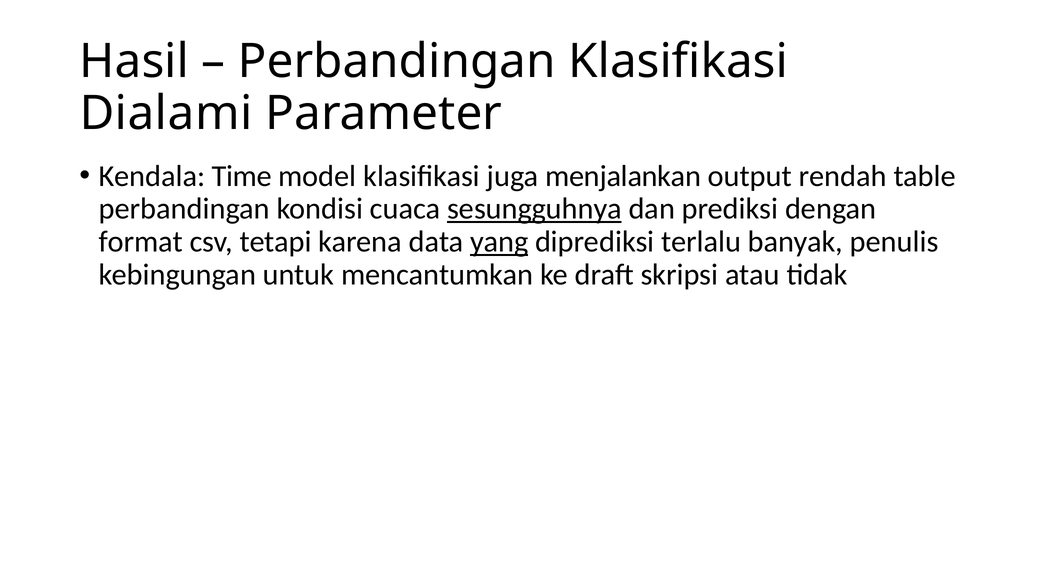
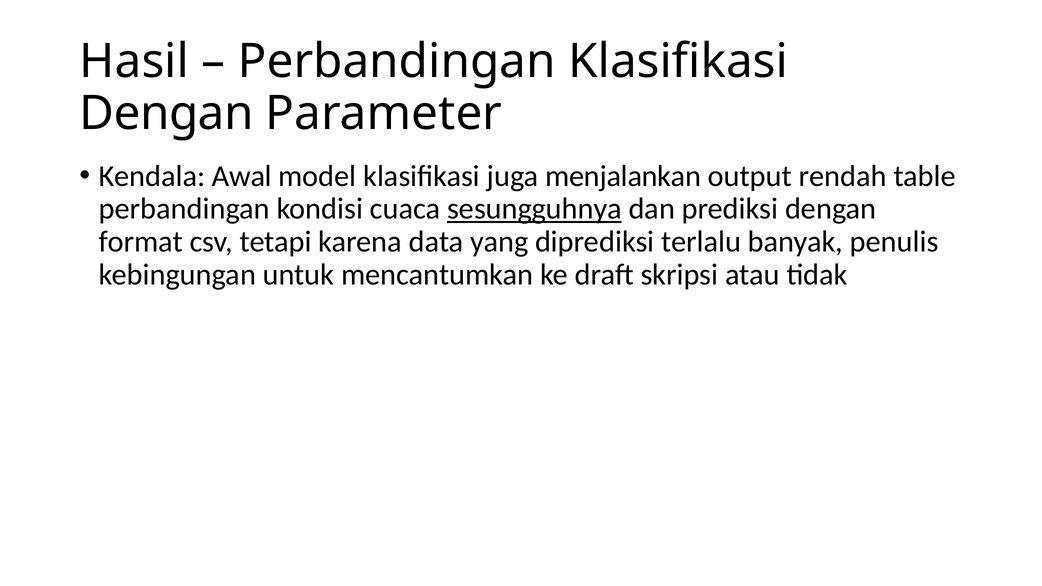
Dialami: Dialami -> Dengan (167, 113)
Time: Time -> Awal (242, 176)
yang underline: present -> none (499, 242)
